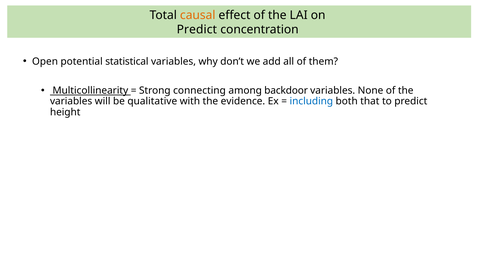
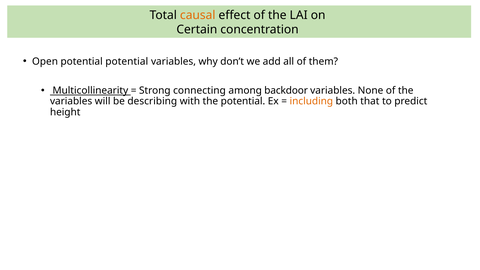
Predict: Predict -> Certain (197, 30)
potential statistical: statistical -> potential (127, 61)
qualitative: qualitative -> describing (152, 101)
the evidence: evidence -> potential (243, 101)
including colour: blue -> orange (311, 101)
